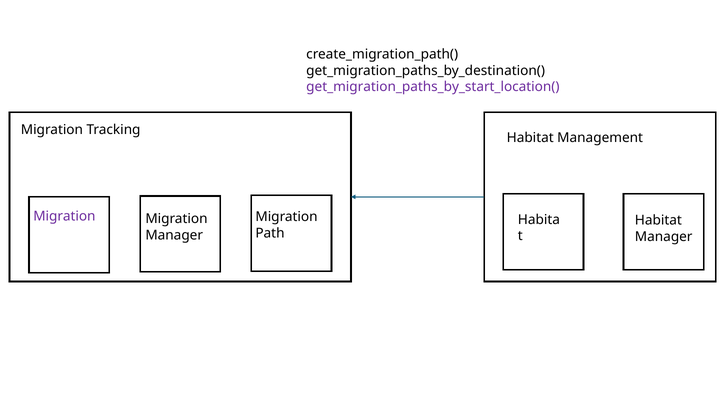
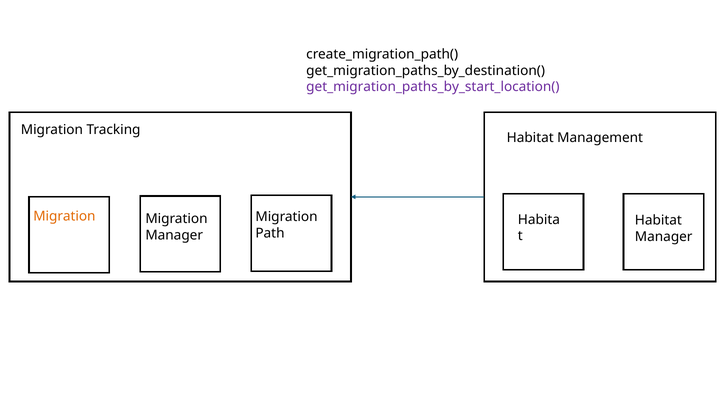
Migration colour: purple -> orange (64, 216)
